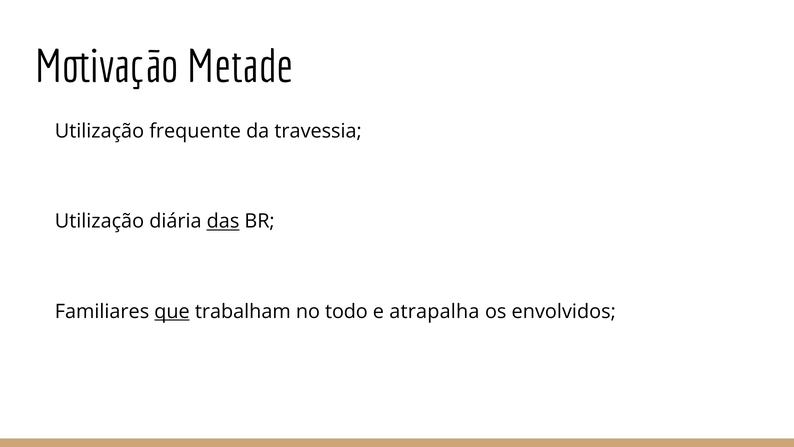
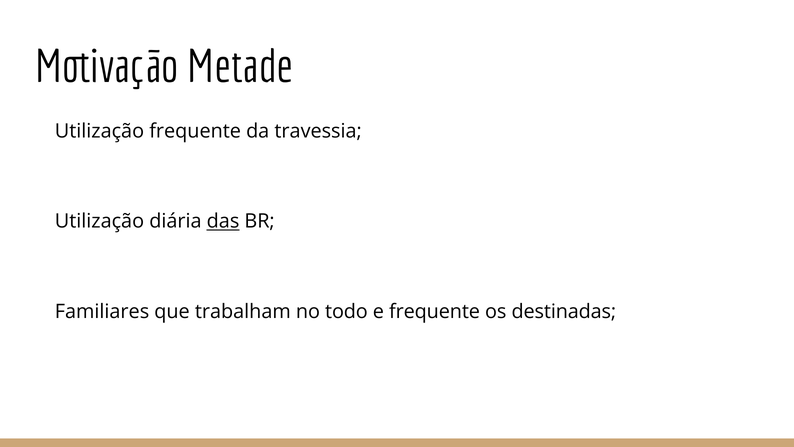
que underline: present -> none (172, 311)
e atrapalha: atrapalha -> frequente (435, 311)
envolvidos: envolvidos -> destinadas (564, 311)
